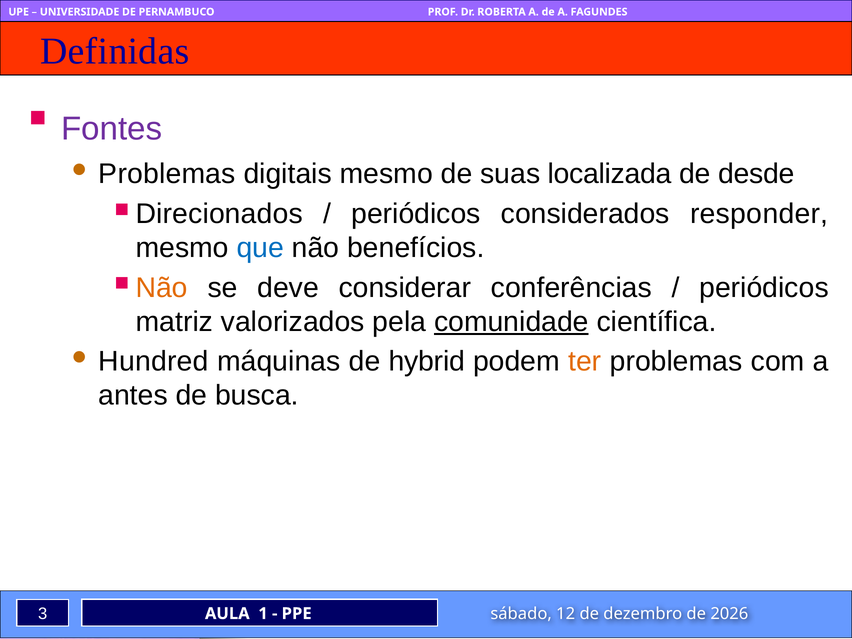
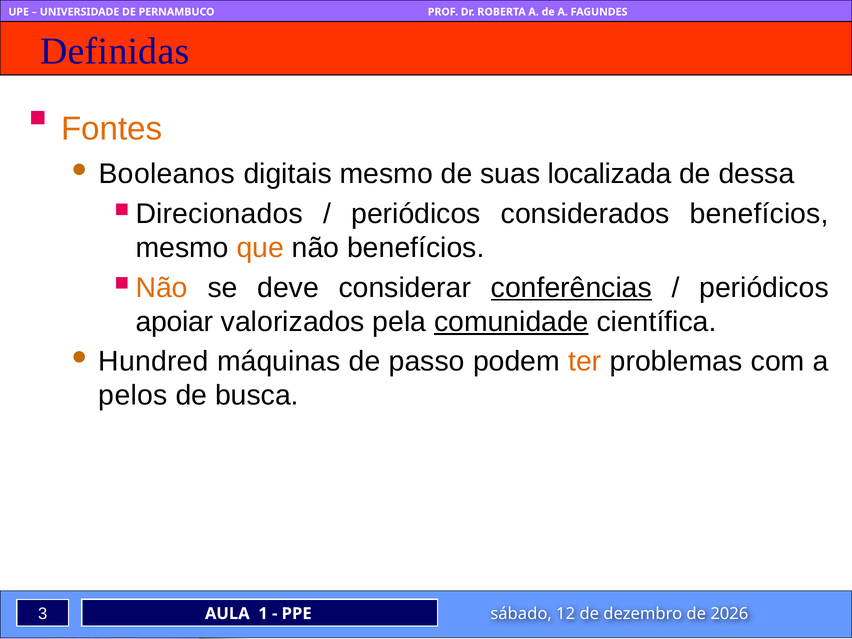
Fontes colour: purple -> orange (112, 129)
Problemas: Problemas -> Booleanos (167, 174)
desde: desde -> dessa (756, 174)
considerados responder: responder -> benefícios (759, 214)
que colour: blue -> orange (260, 248)
conferências underline: none -> present (571, 288)
matriz: matriz -> apoiar (175, 322)
hybrid: hybrid -> passo (427, 361)
antes: antes -> pelos (133, 396)
